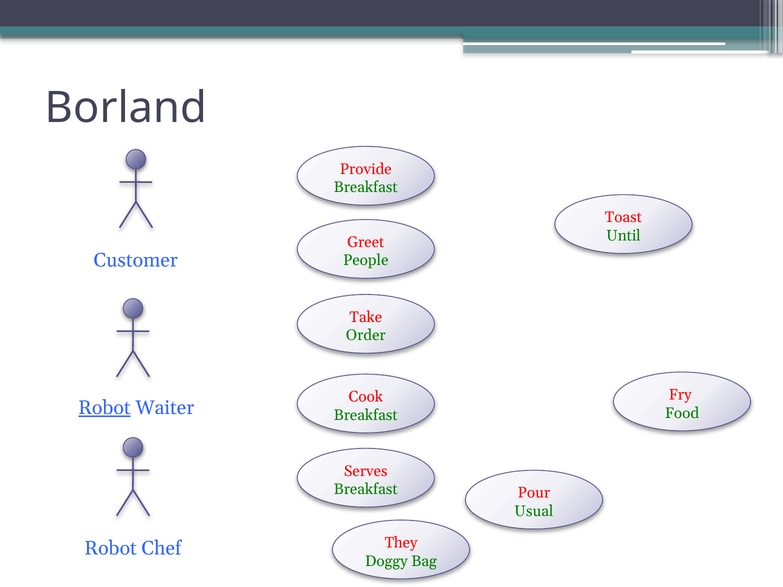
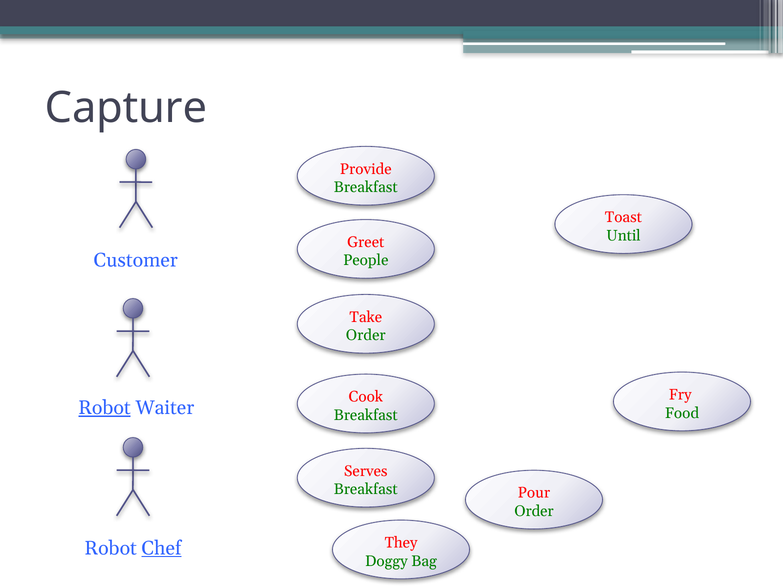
Borland: Borland -> Capture (126, 108)
Usual: Usual -> Order (534, 511)
Chef underline: none -> present (161, 548)
